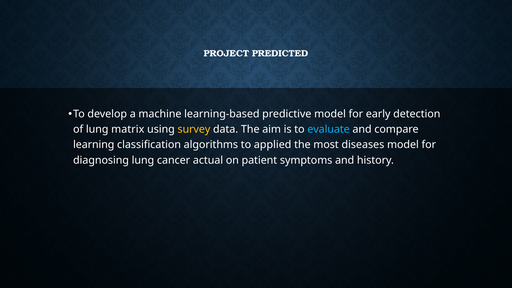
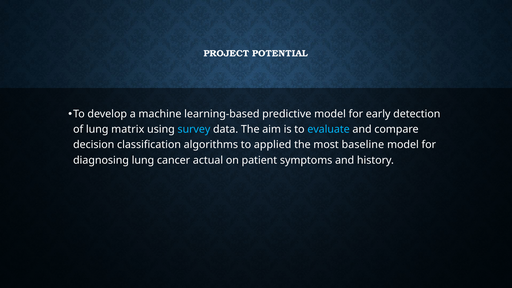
PREDICTED: PREDICTED -> POTENTIAL (280, 53)
survey colour: yellow -> light blue (194, 129)
learning: learning -> decision (94, 145)
diseases: diseases -> baseline (363, 145)
